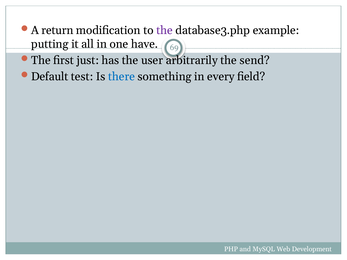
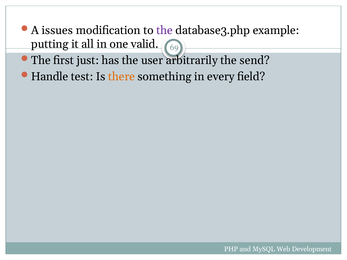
return: return -> issues (57, 30)
have: have -> valid (145, 44)
Default: Default -> Handle (50, 77)
there colour: blue -> orange (122, 77)
